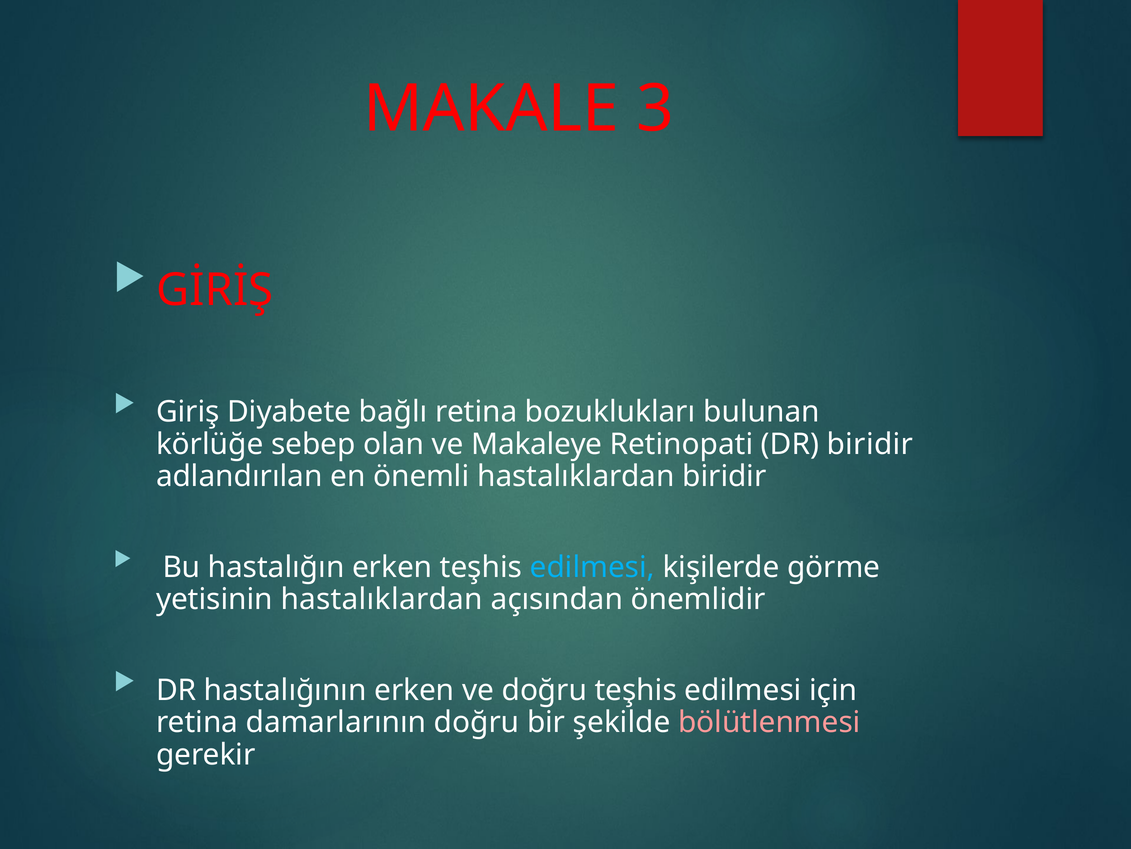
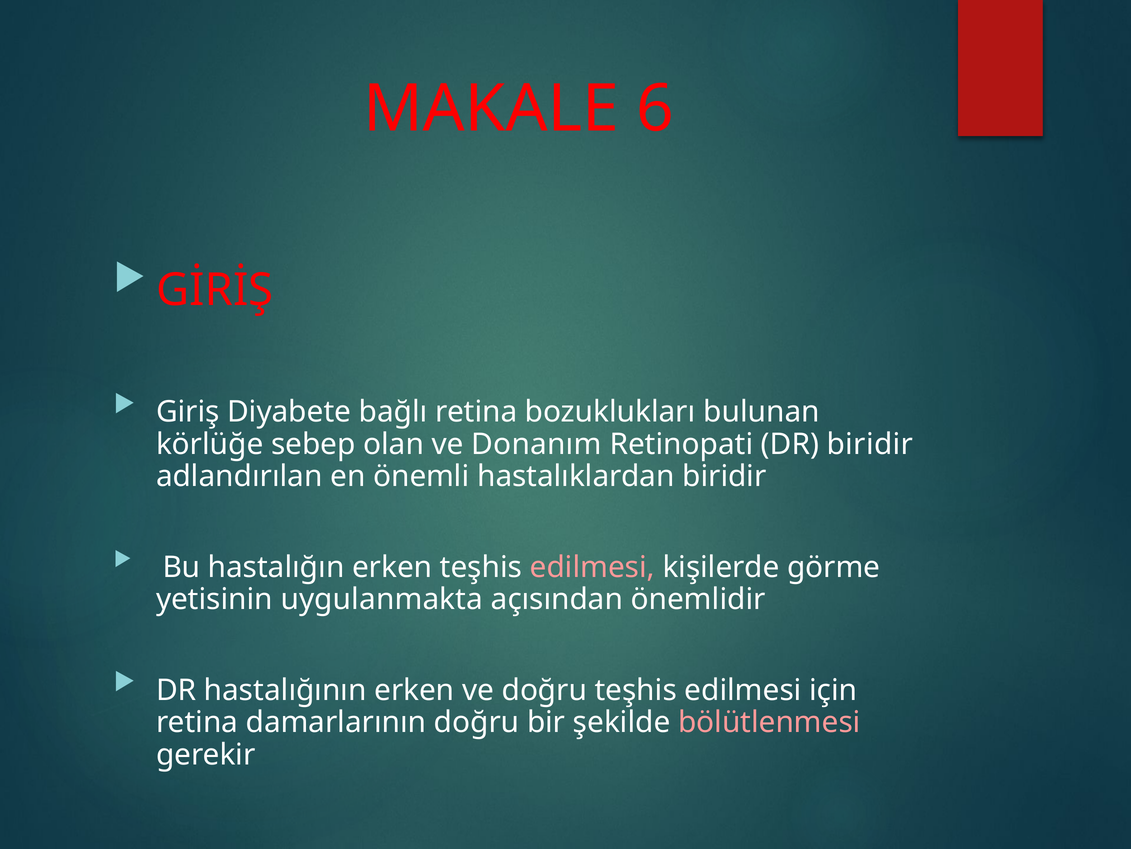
3: 3 -> 6 (655, 109)
Makaleye: Makaleye -> Donanım (537, 444)
edilmesi colour: light blue -> pink (592, 567)
yetisinin hastalıklardan: hastalıklardan -> uygulanmakta (382, 599)
